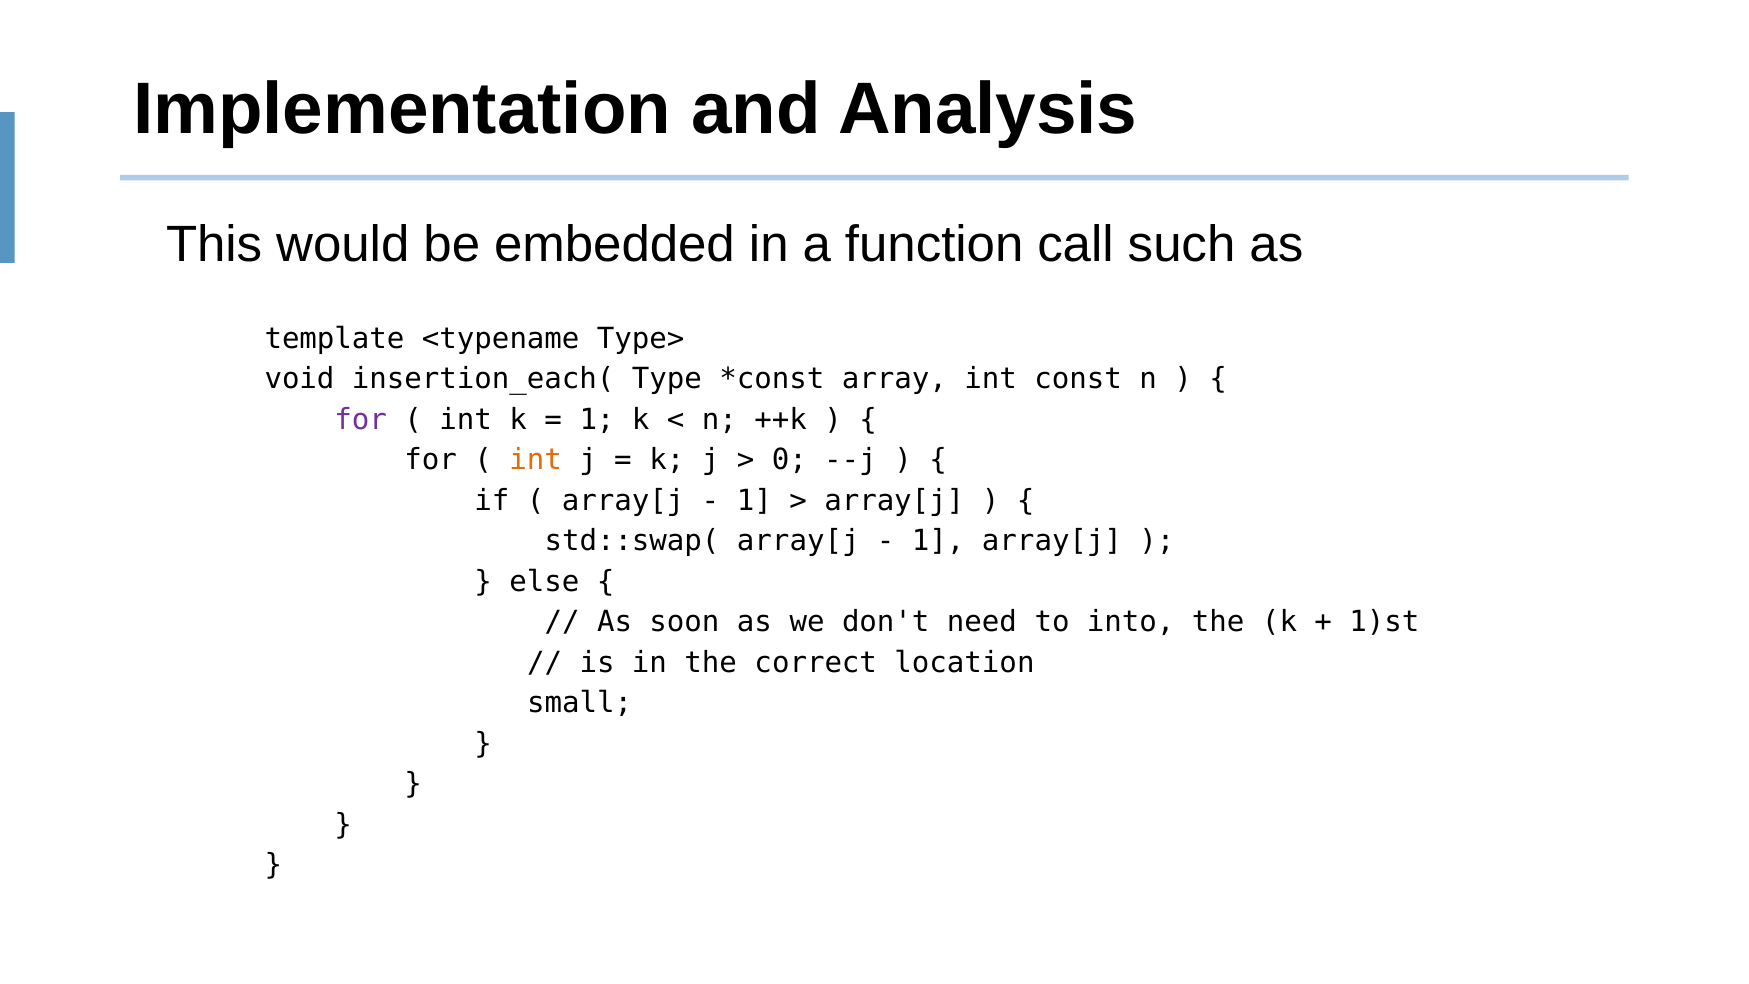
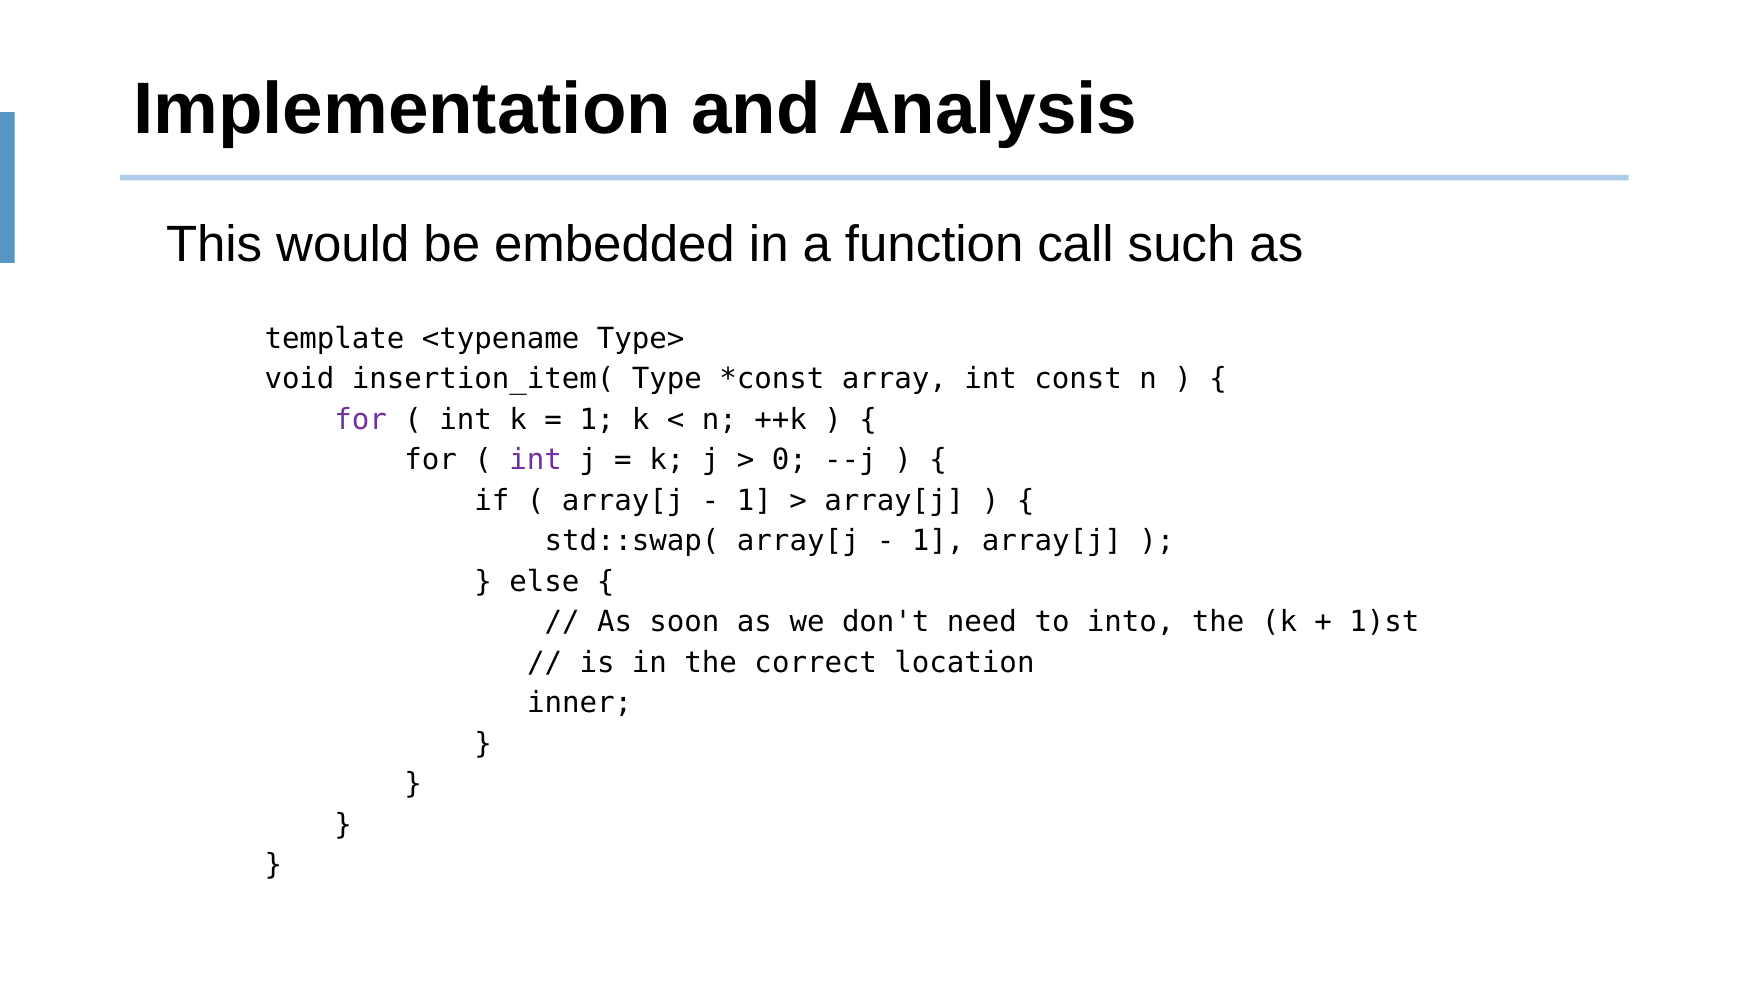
insertion_each(: insertion_each( -> insertion_item( (483, 379)
int colour: orange -> purple (536, 460)
small: small -> inner (580, 703)
